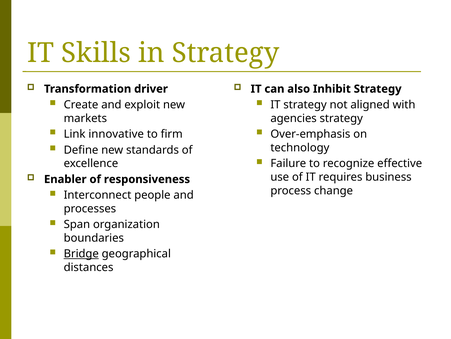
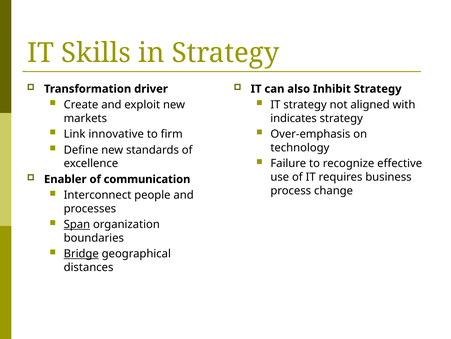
agencies: agencies -> indicates (294, 118)
responsiveness: responsiveness -> communication (147, 179)
Span underline: none -> present (77, 224)
